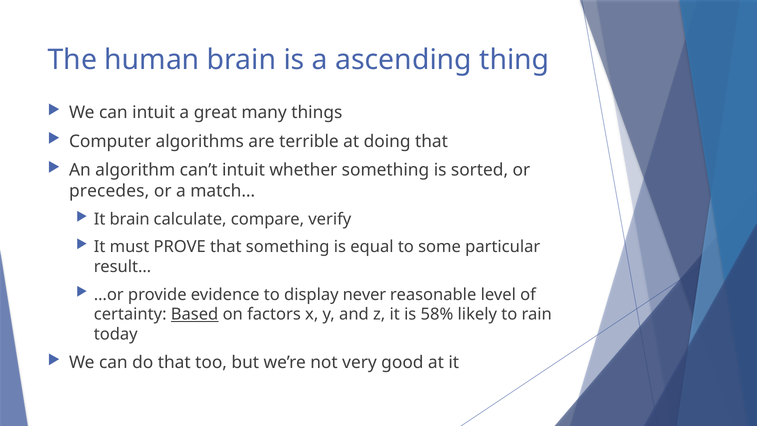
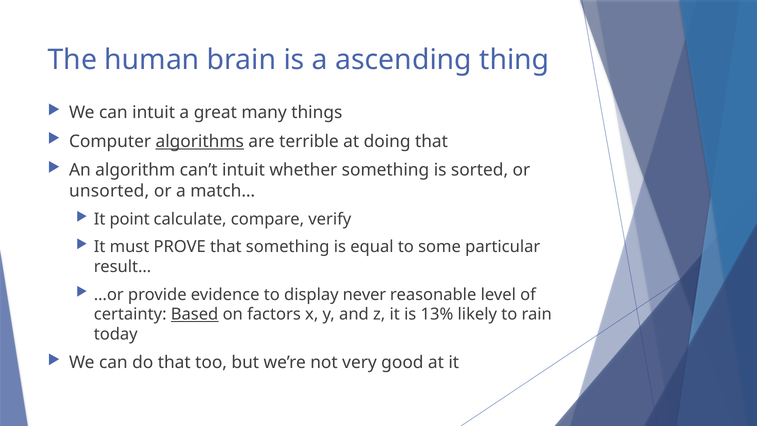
algorithms underline: none -> present (200, 141)
precedes: precedes -> unsorted (109, 191)
It brain: brain -> point (130, 219)
58%: 58% -> 13% (437, 314)
